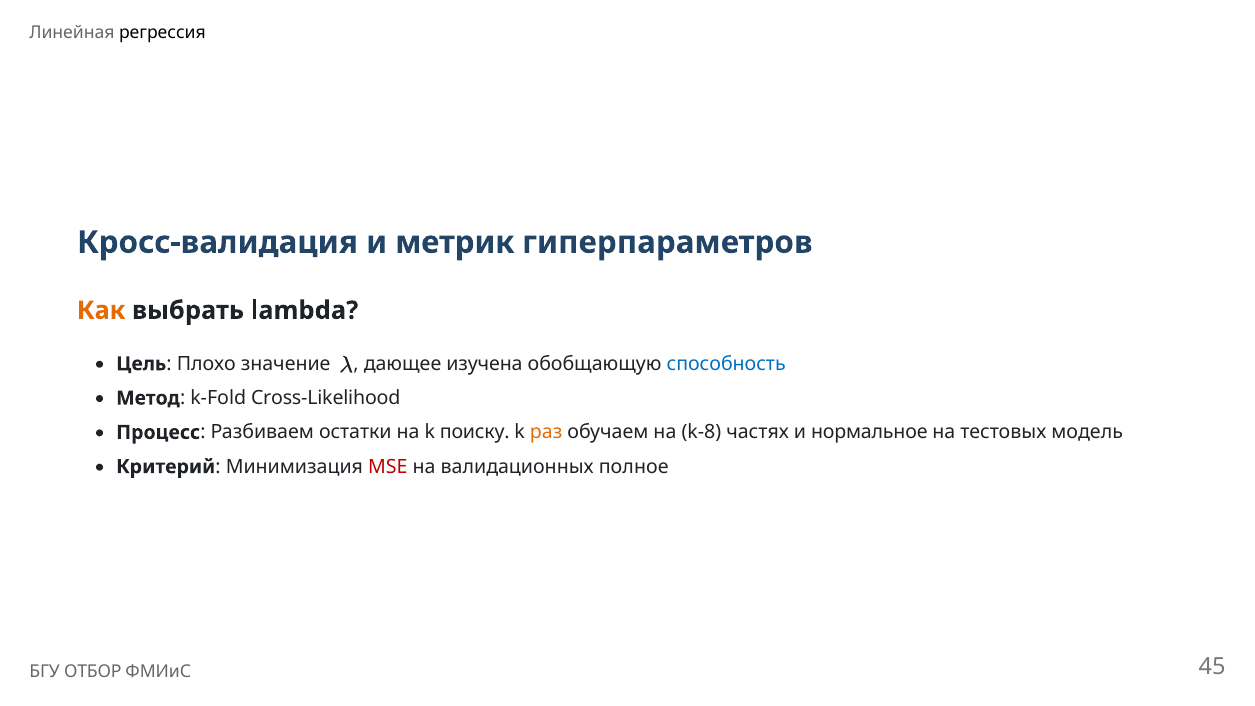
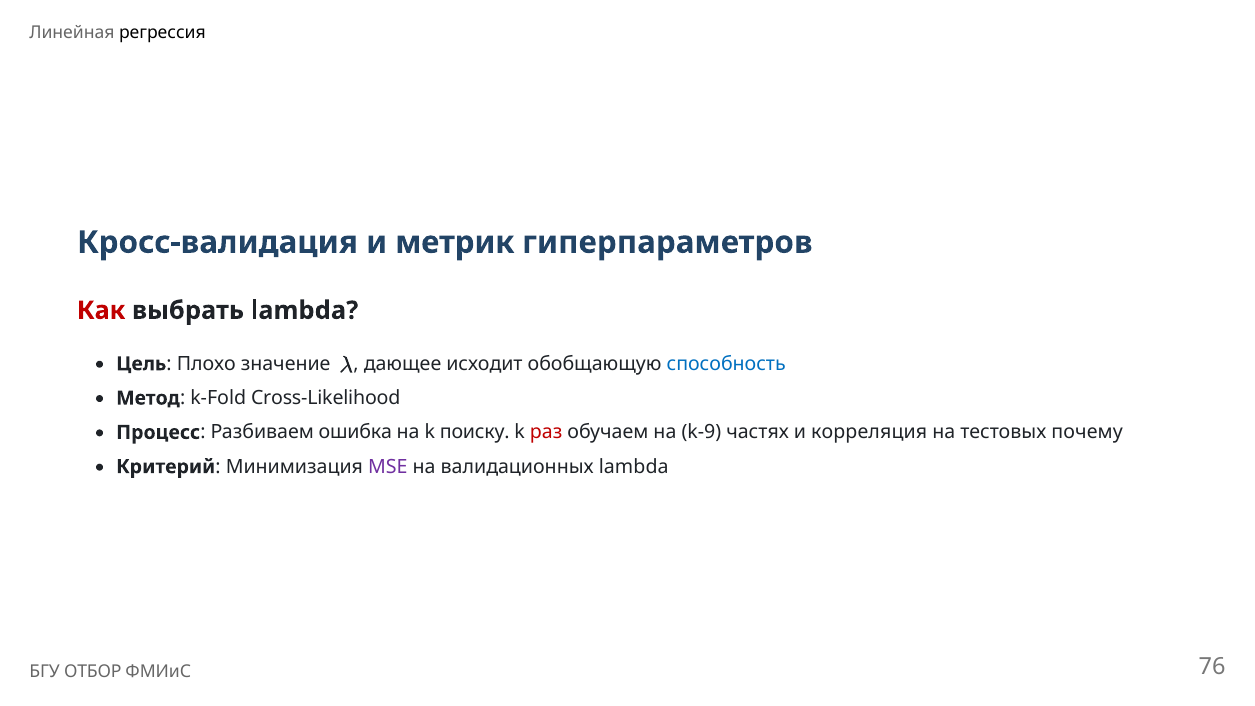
Как colour: orange -> red (101, 310)
изучена: изучена -> исходит (484, 364)
остатки: остатки -> ошибка (355, 432)
раз colour: orange -> red (546, 432)
k-8: k-8 -> k-9 (701, 432)
нормальное: нормальное -> корреляция (869, 432)
модель: модель -> почему (1087, 432)
MSE colour: red -> purple (388, 467)
валидационных полное: полное -> lambda (634, 467)
45: 45 -> 76 (1212, 667)
